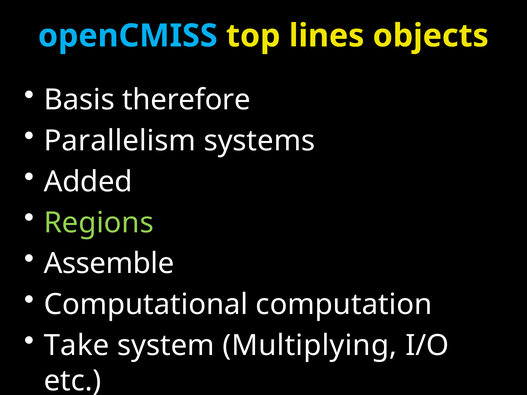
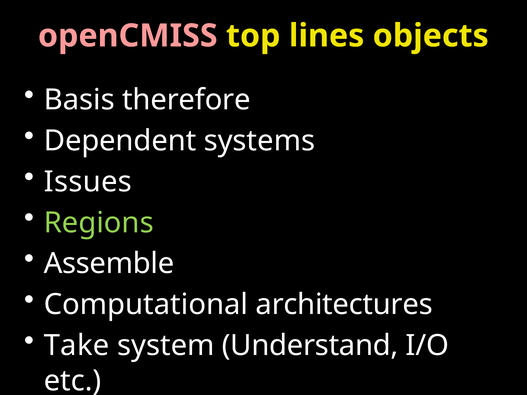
openCMISS colour: light blue -> pink (128, 36)
Parallelism: Parallelism -> Dependent (120, 141)
Added: Added -> Issues (88, 182)
computation: computation -> architectures (344, 305)
Multiplying: Multiplying -> Understand (310, 346)
